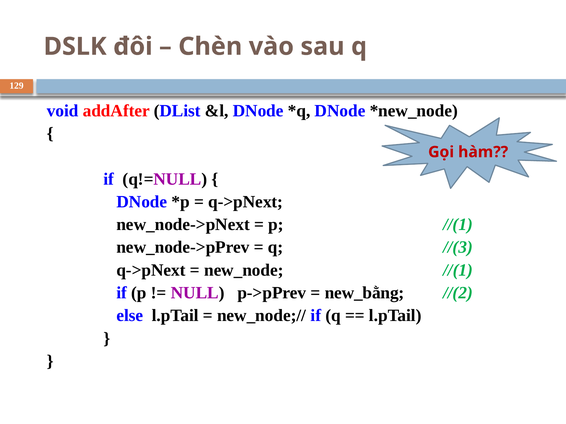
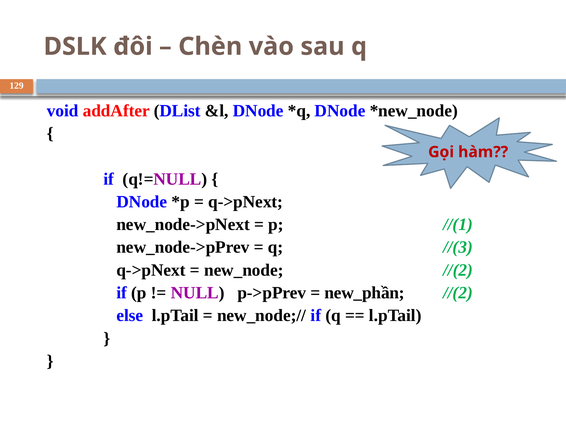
new_node //(1: //(1 -> //(2 (458, 270)
new_bằng: new_bằng -> new_phần (365, 293)
